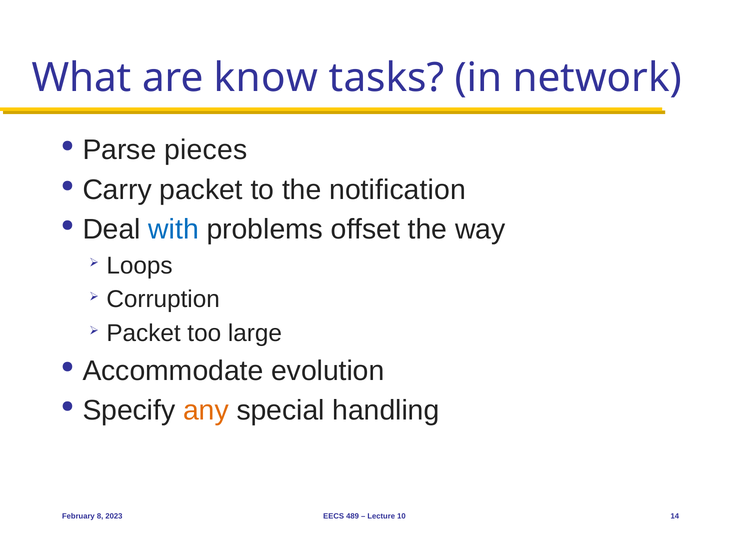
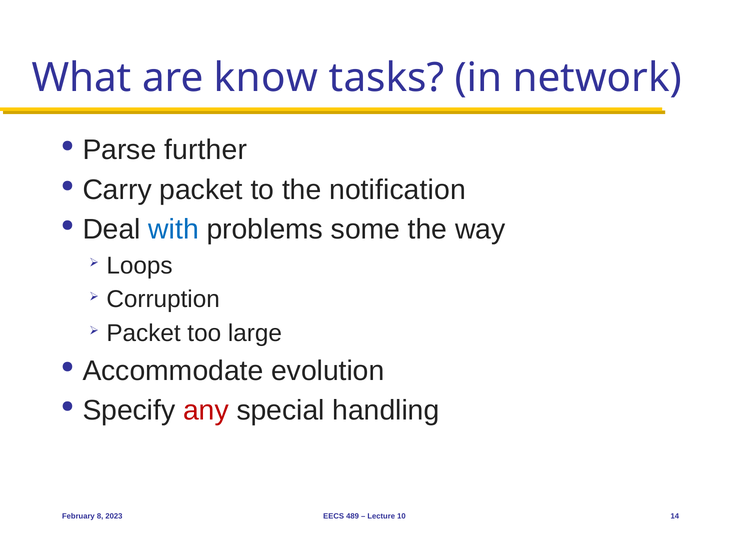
pieces: pieces -> further (206, 150)
offset: offset -> some (365, 230)
any colour: orange -> red (206, 411)
